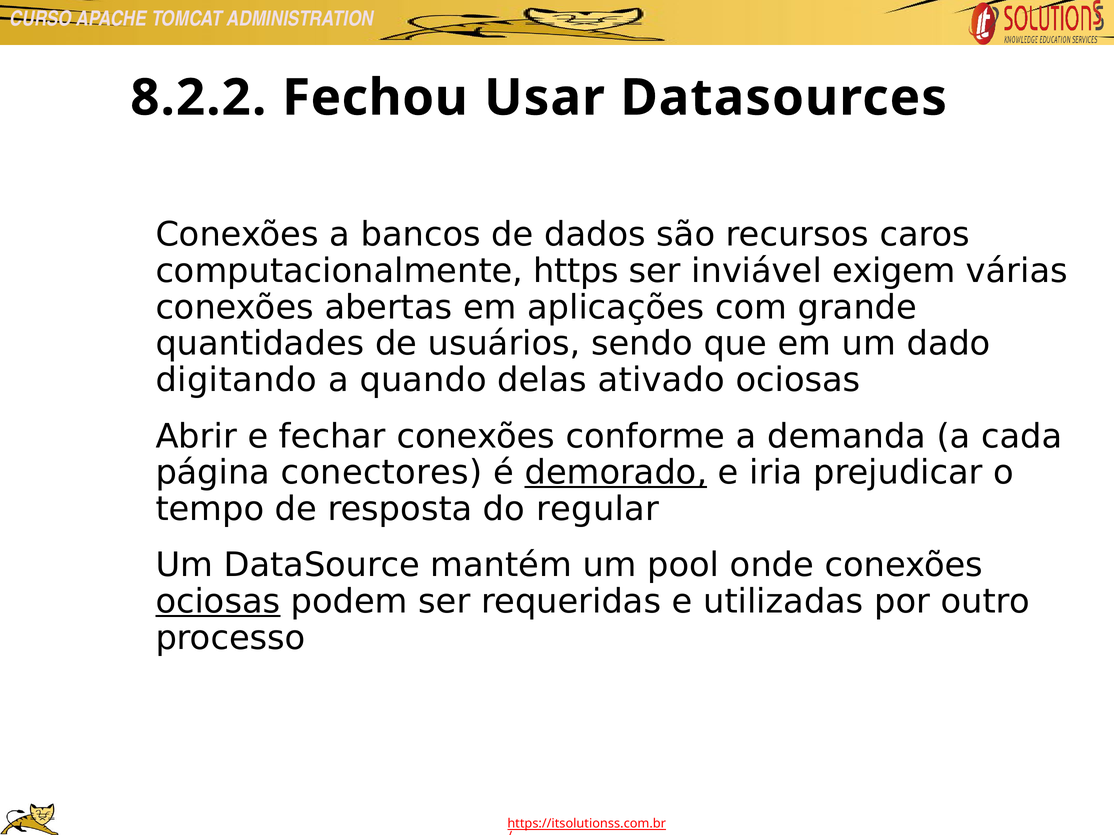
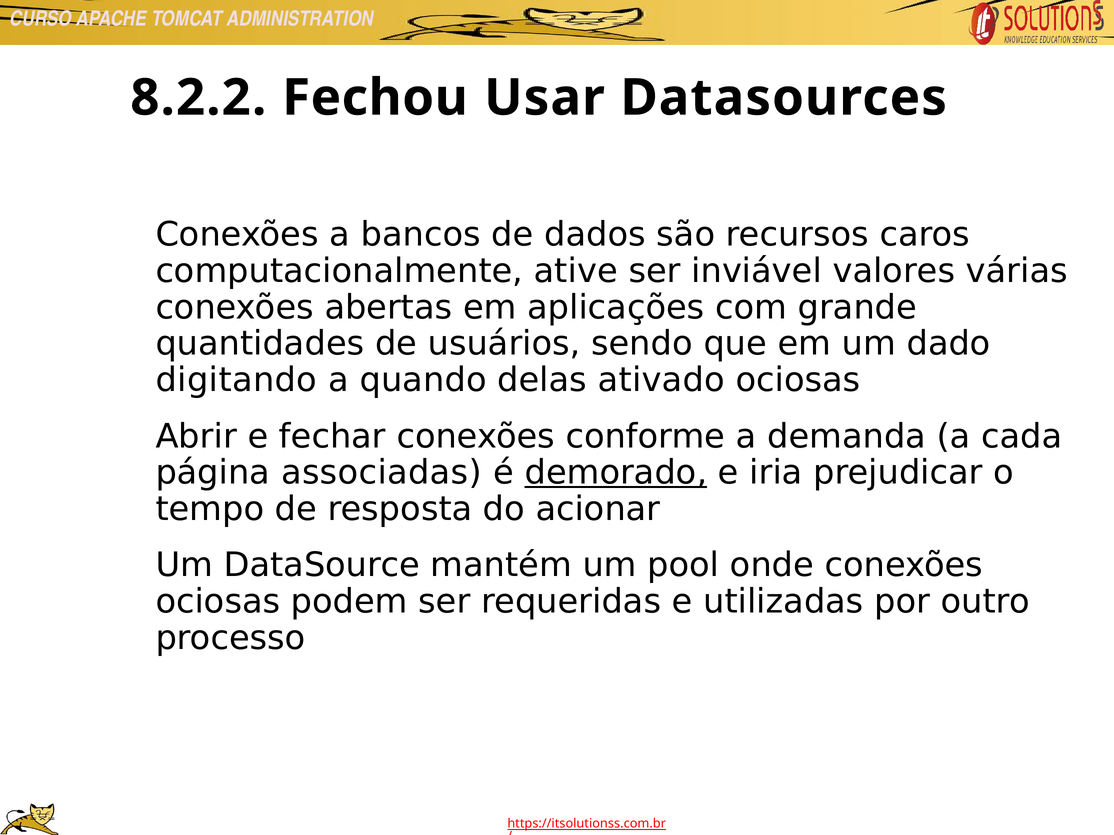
https: https -> ative (576, 271)
exigem: exigem -> valores (894, 271)
conectores: conectores -> associadas (381, 473)
regular: regular -> acionar (598, 509)
ociosas underline: present -> none (218, 602)
